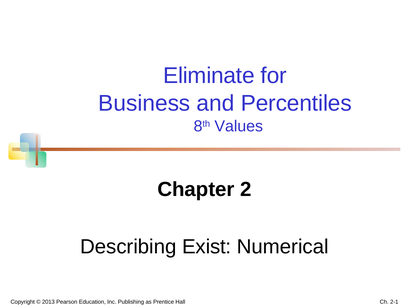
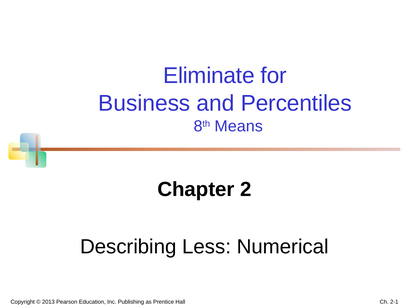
Values: Values -> Means (239, 126)
Exist: Exist -> Less (207, 246)
